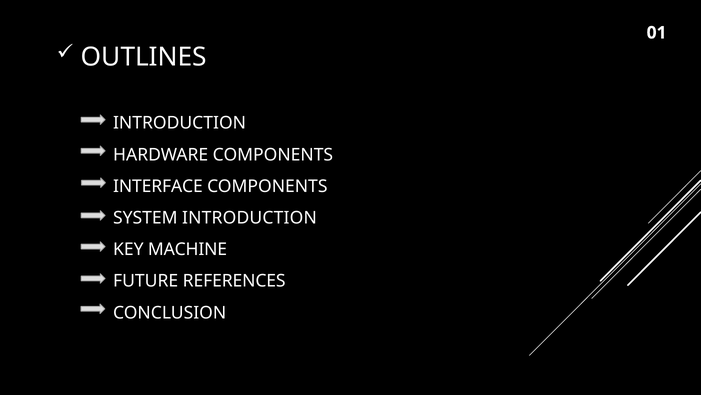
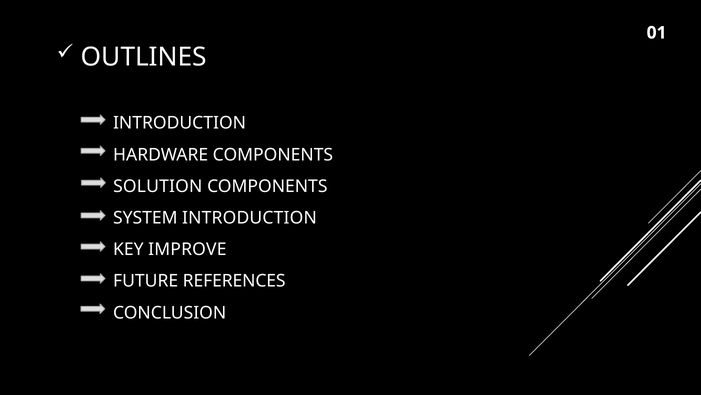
INTERFACE: INTERFACE -> SOLUTION (158, 186)
MACHINE: MACHINE -> IMPROVE (187, 249)
